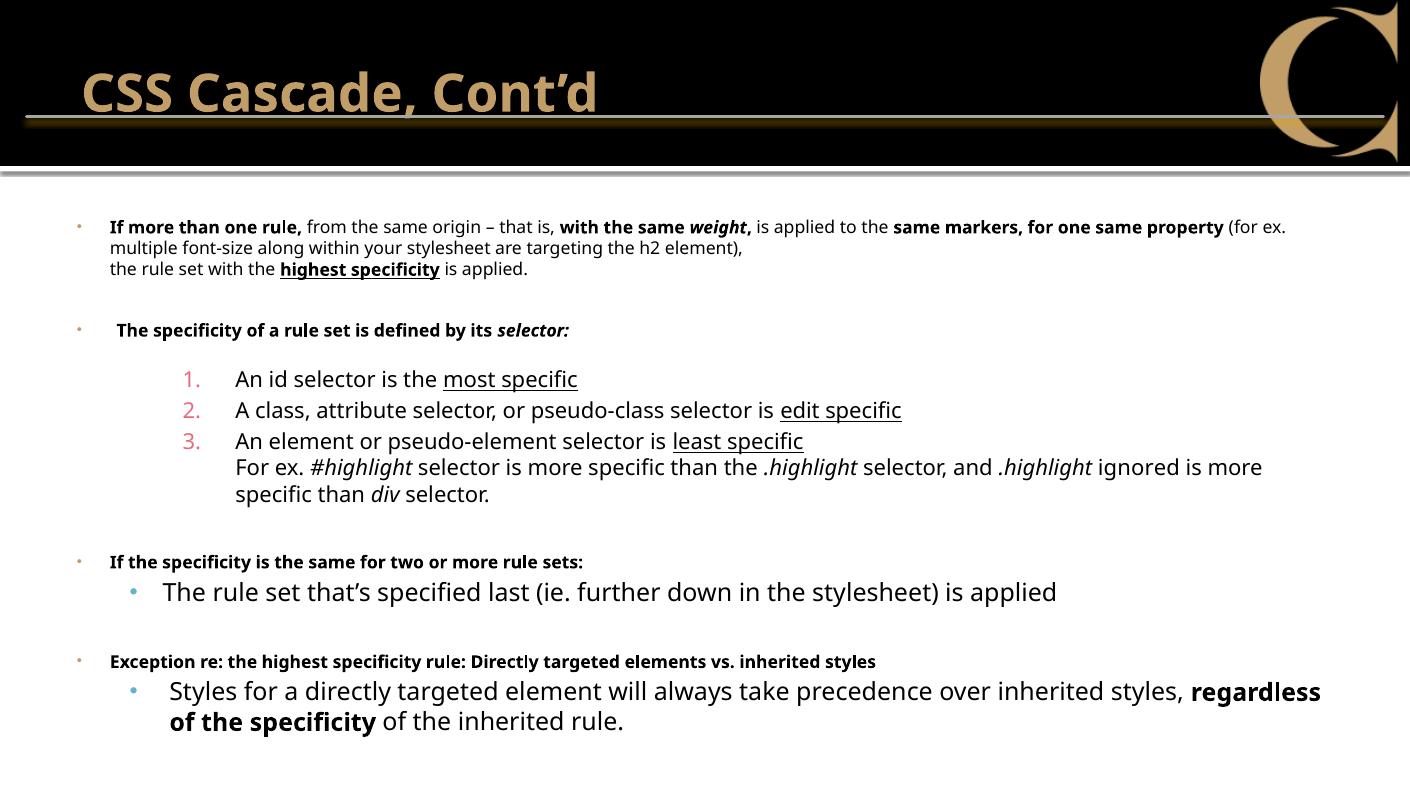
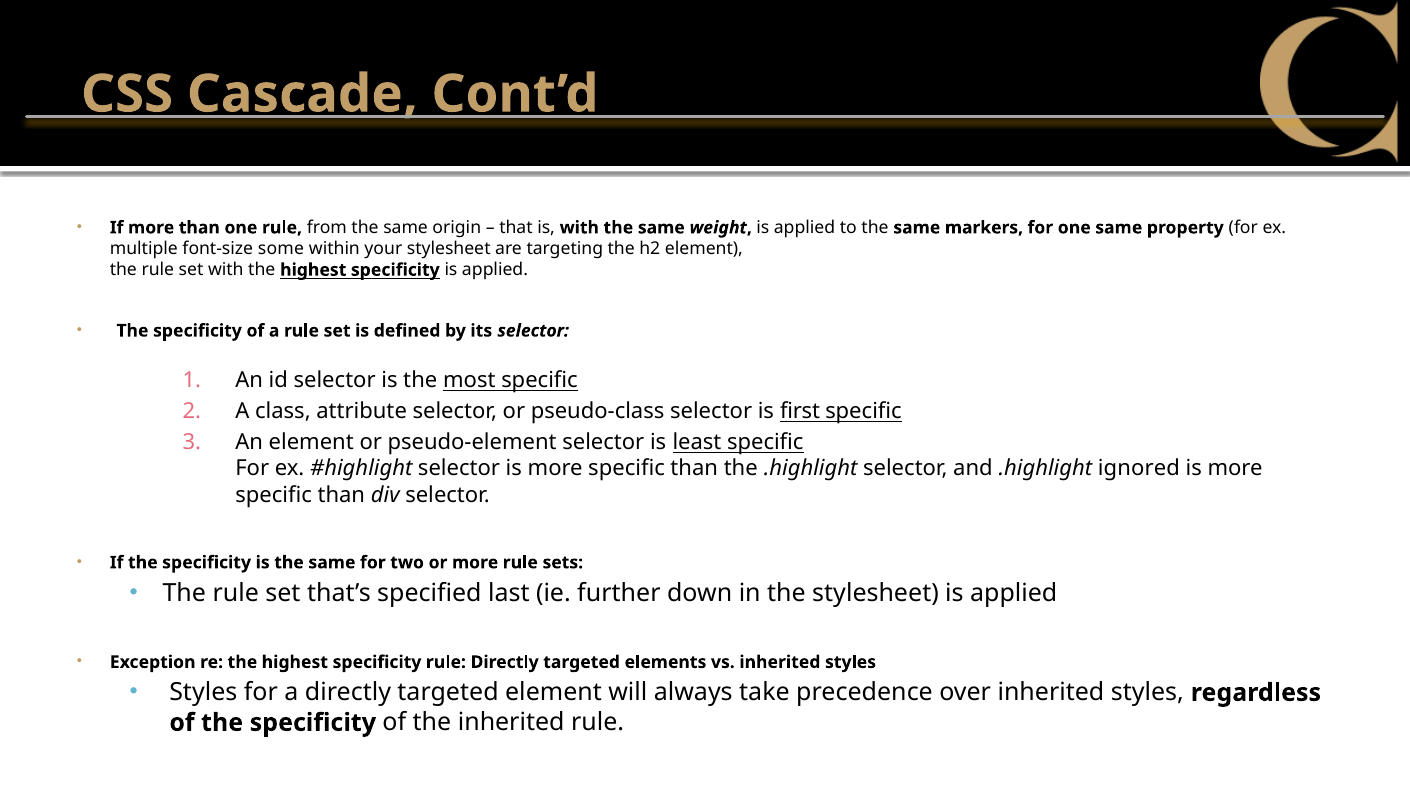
along: along -> some (281, 249)
edit: edit -> first (800, 411)
